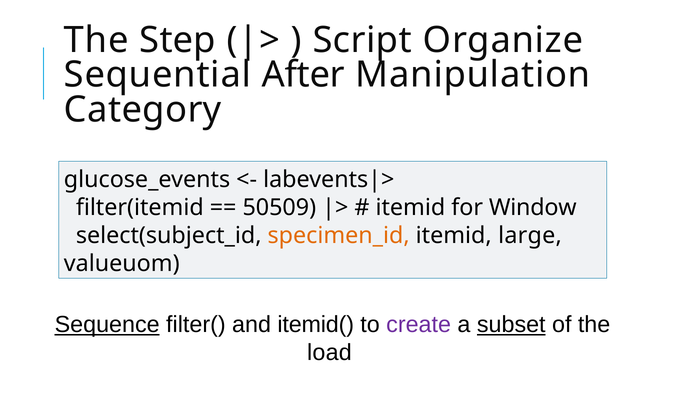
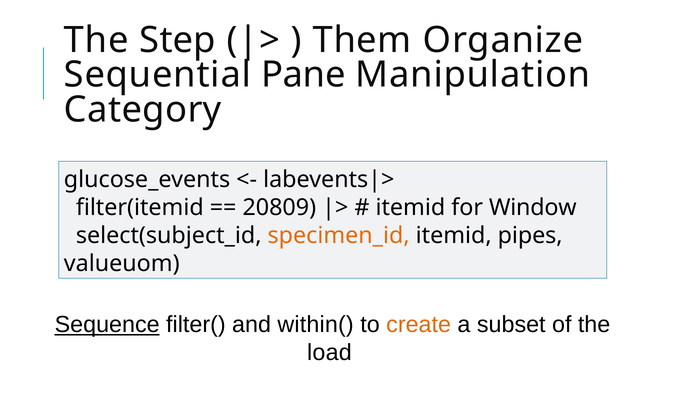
Script: Script -> Them (362, 40)
After: After -> Pane (303, 75)
50509: 50509 -> 20809 (279, 208)
large: large -> pipes (530, 236)
itemid(: itemid( -> within( (316, 325)
create colour: purple -> orange (419, 325)
subset underline: present -> none (511, 325)
